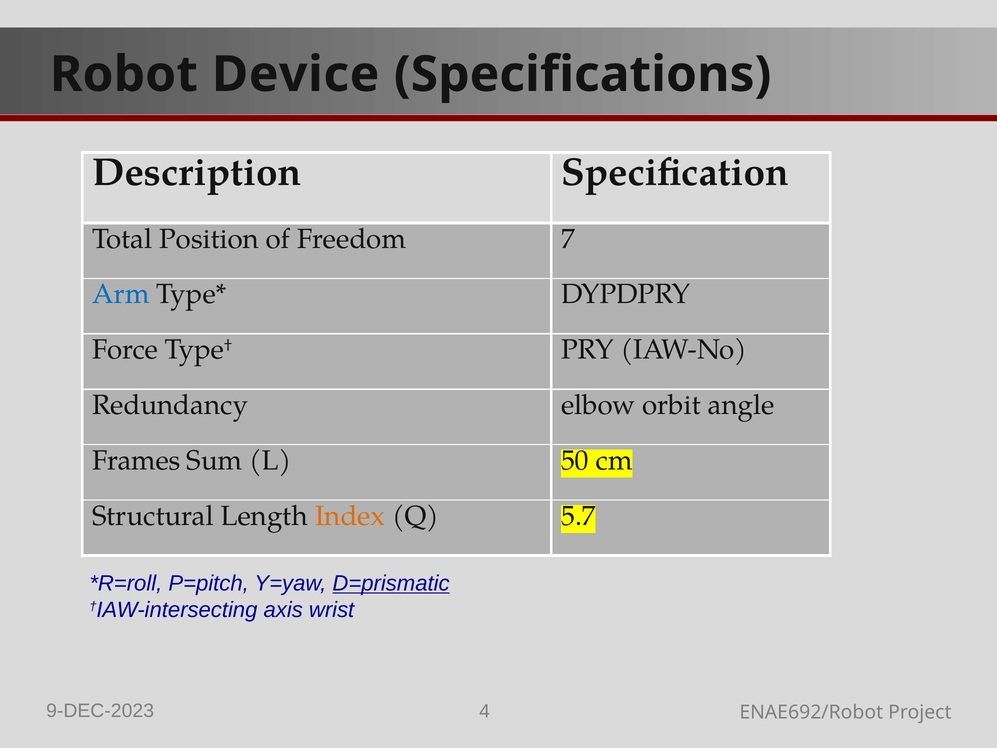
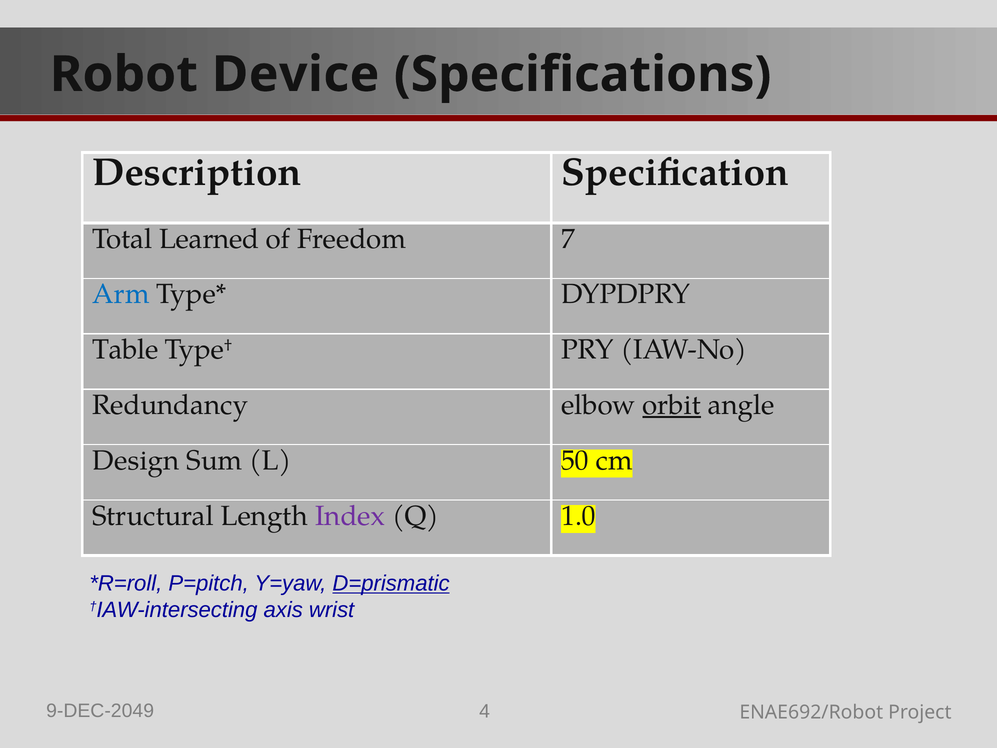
Position: Position -> Learned (209, 239)
Force: Force -> Table (125, 350)
orbit underline: none -> present (672, 405)
Frames: Frames -> Design (136, 460)
Index colour: orange -> purple (350, 516)
5.7: 5.7 -> 1.0 (579, 516)
9-DEC-2023: 9-DEC-2023 -> 9-DEC-2049 (100, 711)
